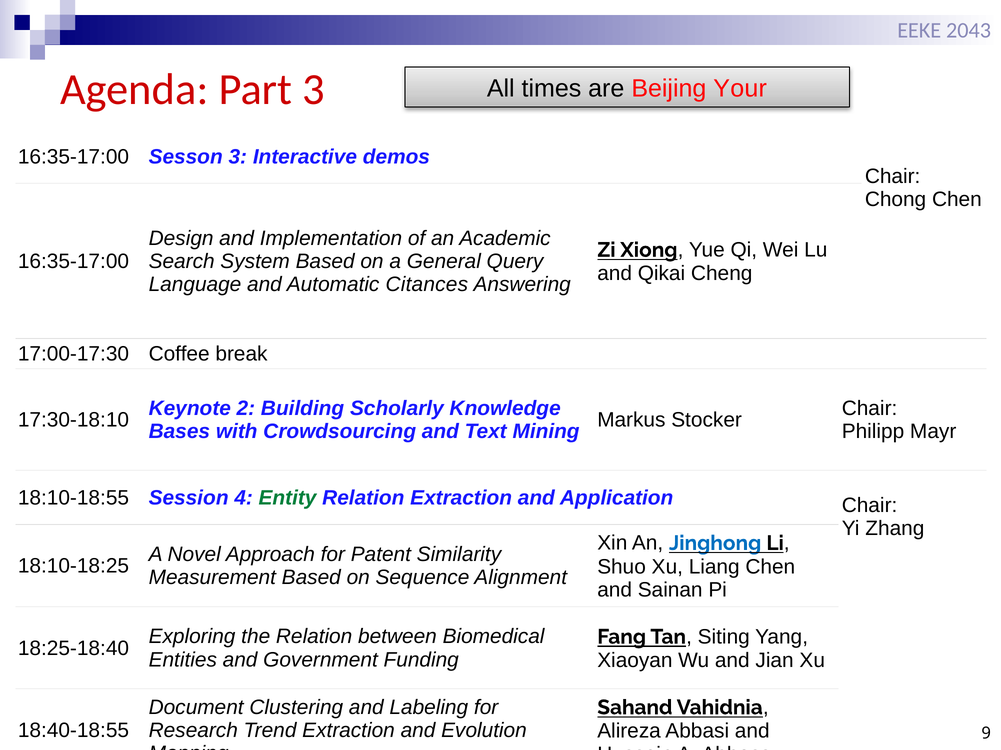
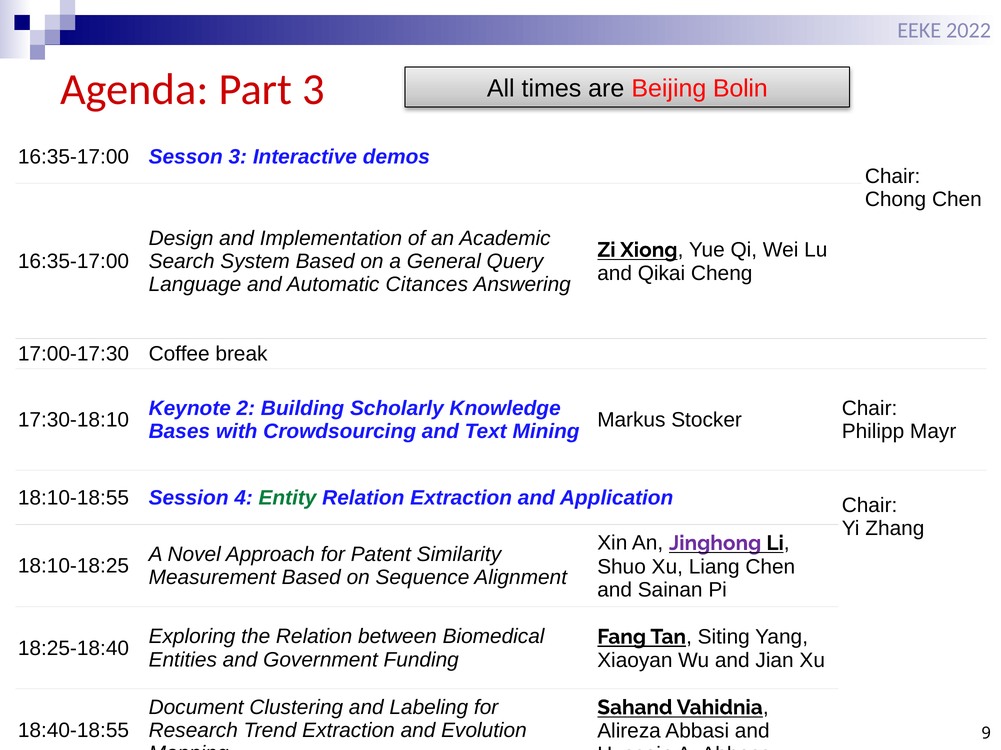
2043: 2043 -> 2022 (969, 30)
Your: Your -> Bolin (740, 89)
Jinghong colour: blue -> purple (715, 544)
